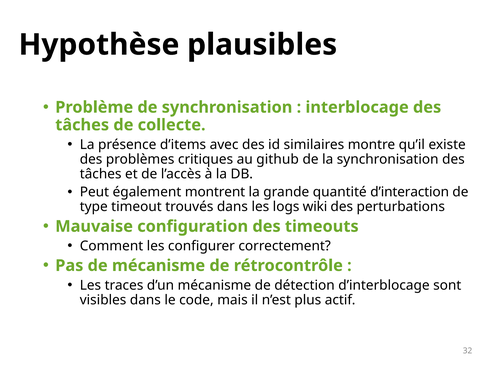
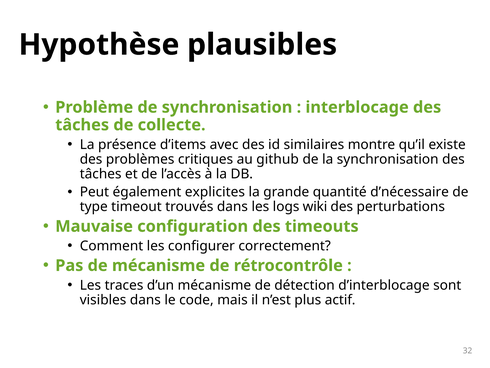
montrent: montrent -> explicites (215, 192)
d’interaction: d’interaction -> d’nécessaire (410, 192)
